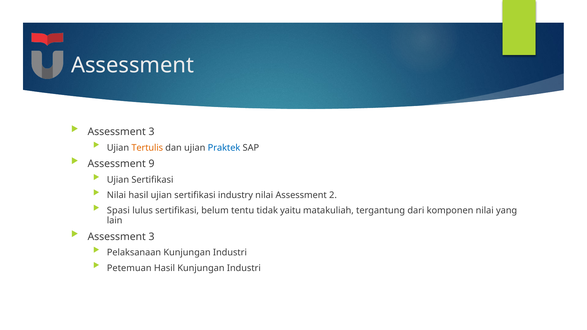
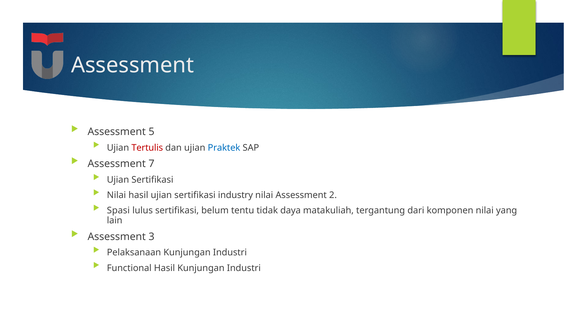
3: 3 -> 5 (152, 132)
Tertulis colour: orange -> red (147, 148)
9: 9 -> 7 (152, 164)
yaitu: yaitu -> daya (291, 211)
Petemuan: Petemuan -> Functional (129, 268)
